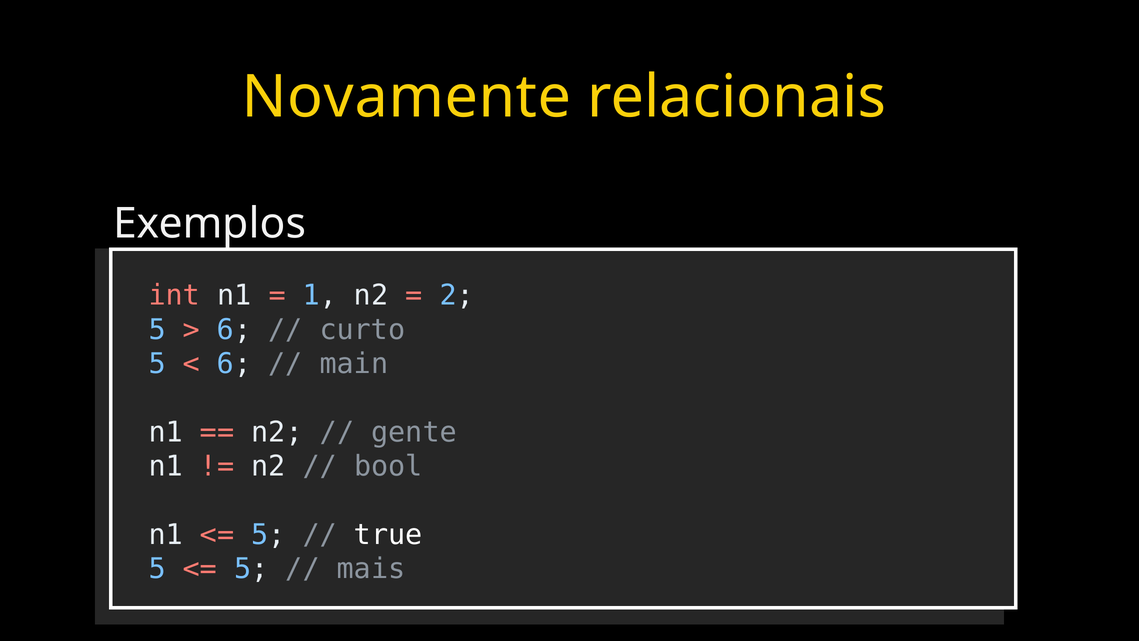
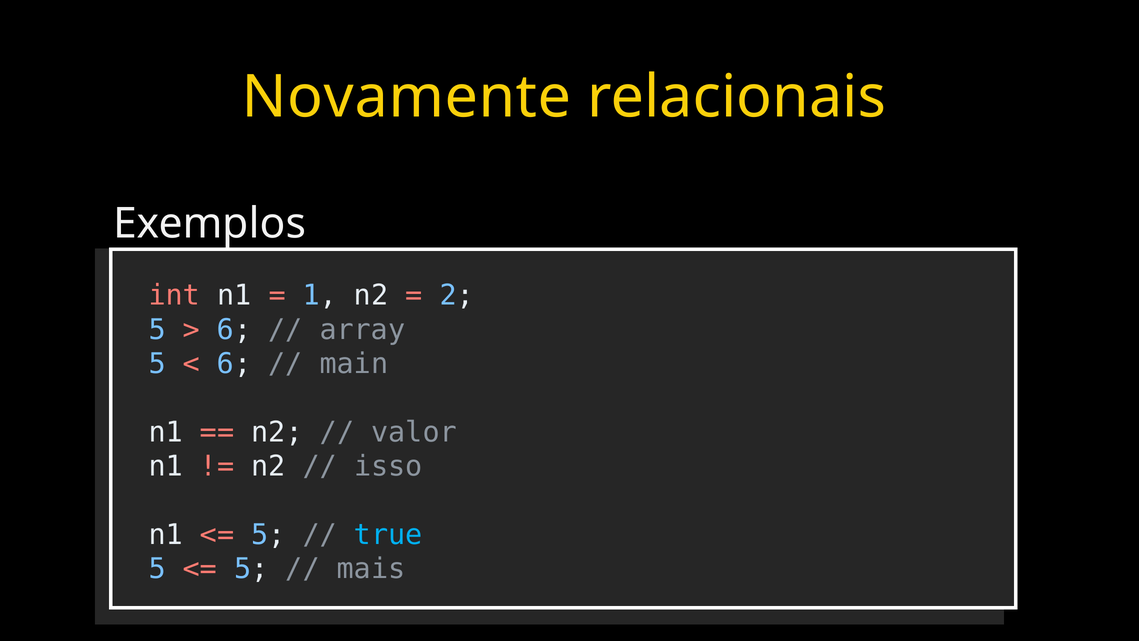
curto: curto -> array (362, 330)
gente: gente -> valor (414, 432)
bool: bool -> isso (388, 466)
true colour: white -> light blue (388, 535)
